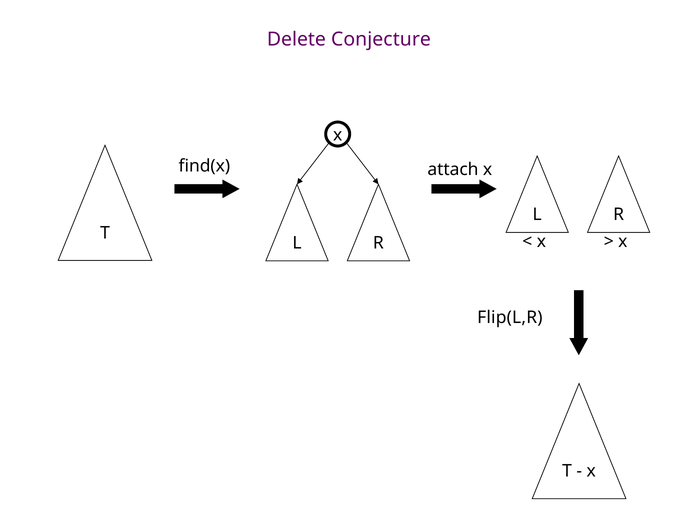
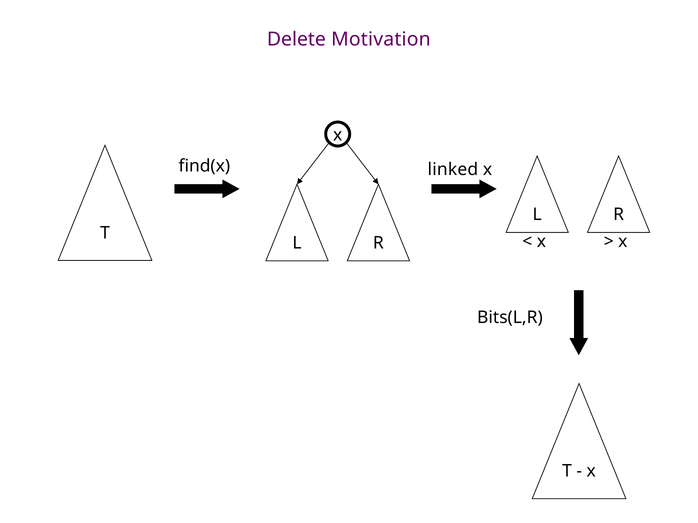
Conjecture: Conjecture -> Motivation (381, 39)
attach: attach -> linked (453, 169)
Flip(L,R: Flip(L,R -> Bits(L,R (510, 318)
